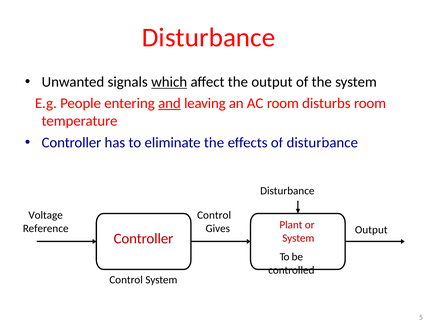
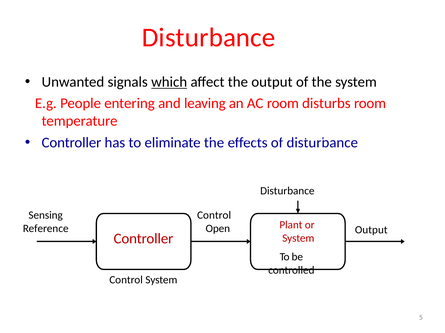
and underline: present -> none (169, 103)
Voltage: Voltage -> Sensing (46, 216)
Gives: Gives -> Open (218, 229)
